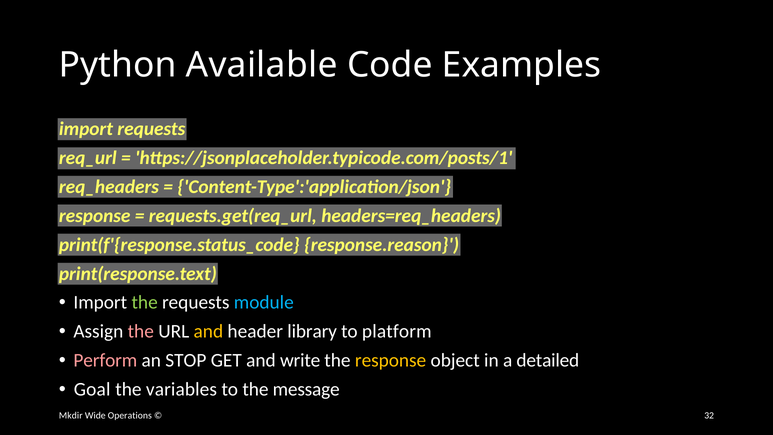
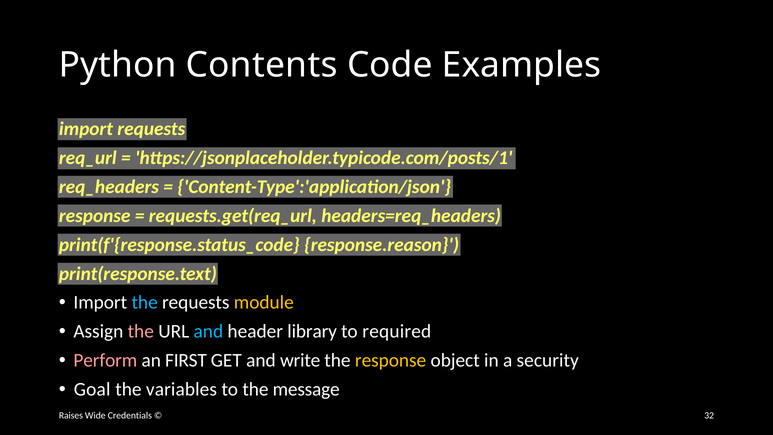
Available: Available -> Contents (262, 65)
the colour: light green -> light blue (145, 302)
module colour: light blue -> yellow (264, 302)
and colour: yellow -> light blue (208, 331)
platform: platform -> required (397, 331)
STOP: STOP -> FIRST (186, 360)
detailed: detailed -> security (548, 360)
Mkdir: Mkdir -> Raises (71, 415)
Operations: Operations -> Credentials (130, 415)
